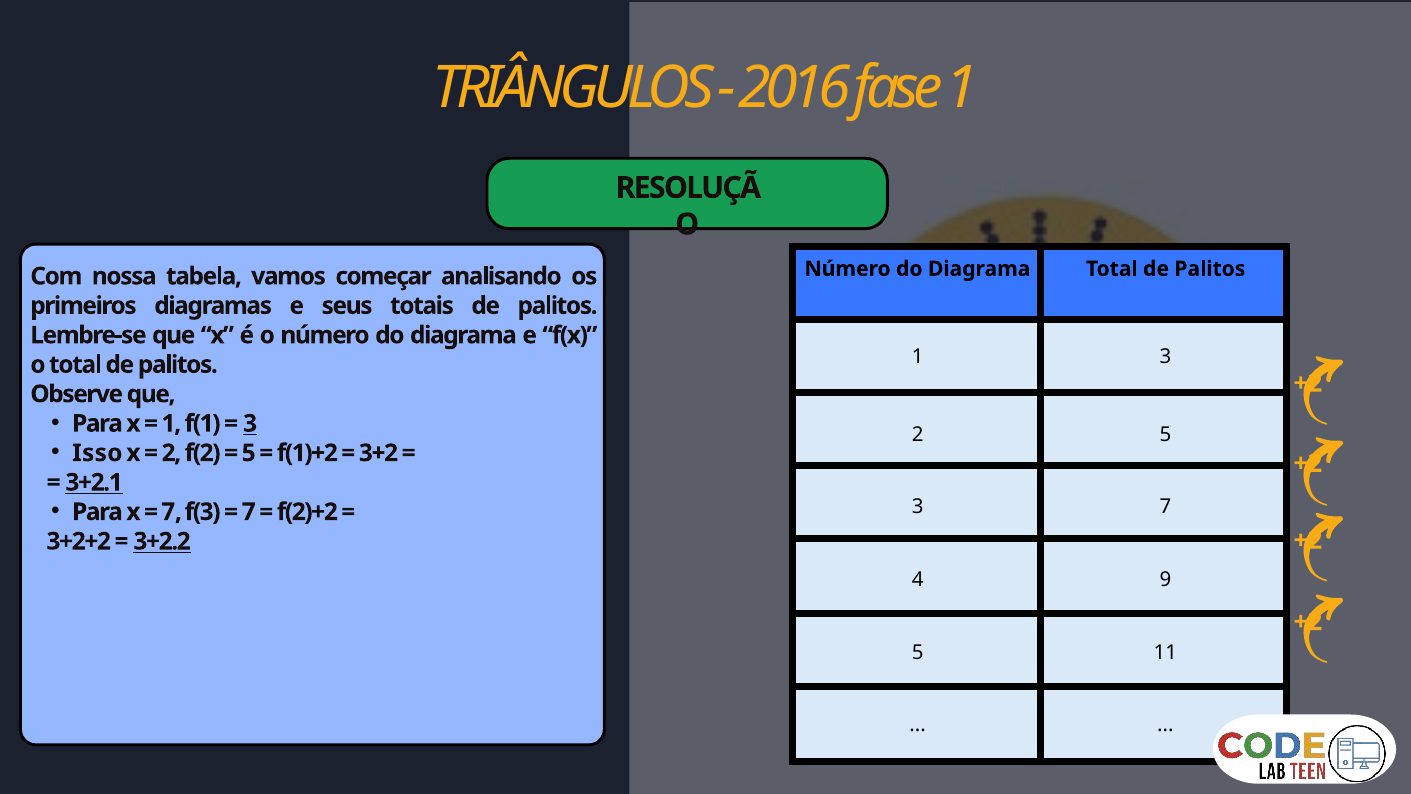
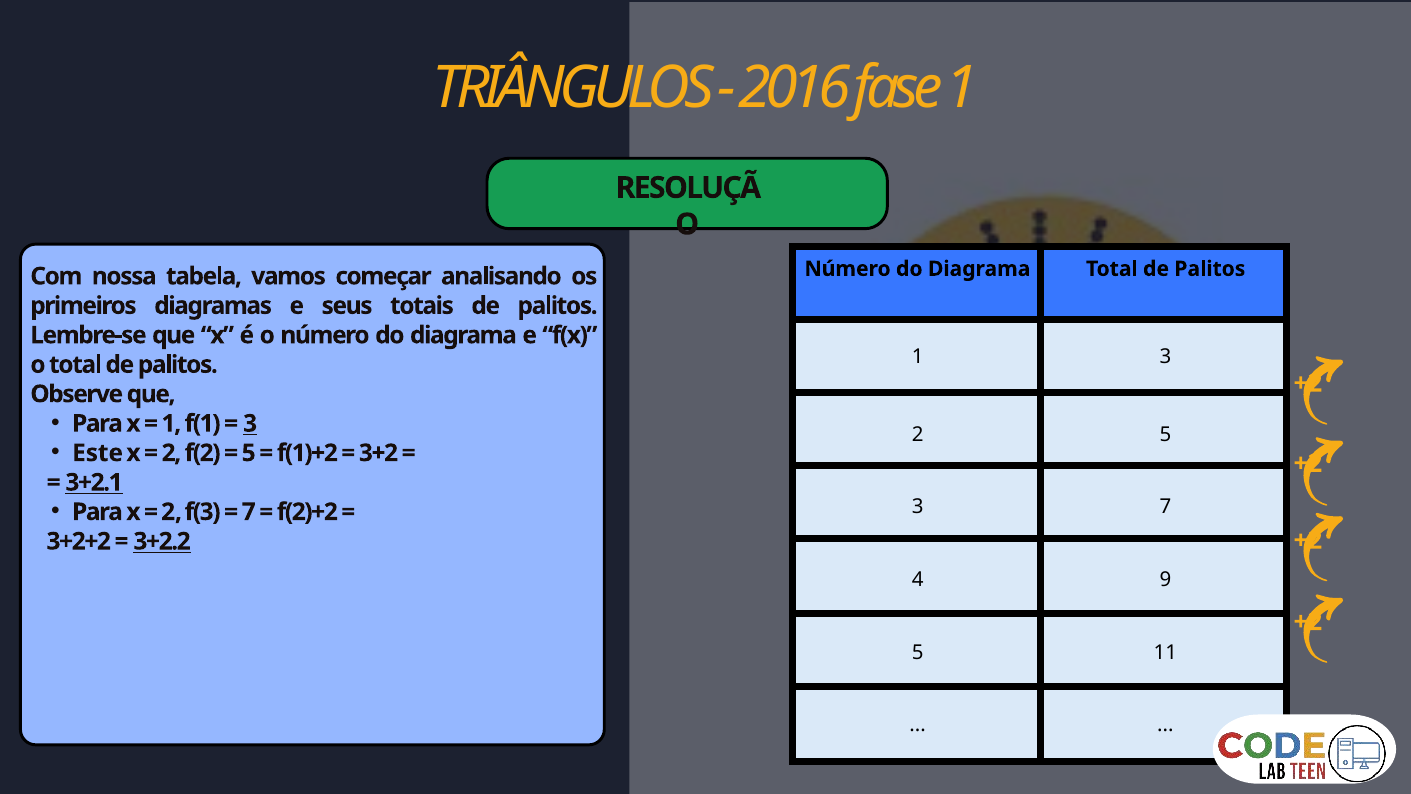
Isso: Isso -> Este (98, 453)
7: 7 -> 2 (172, 512)
